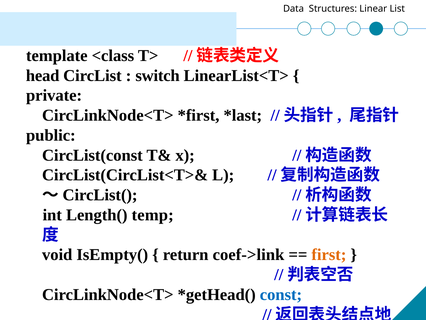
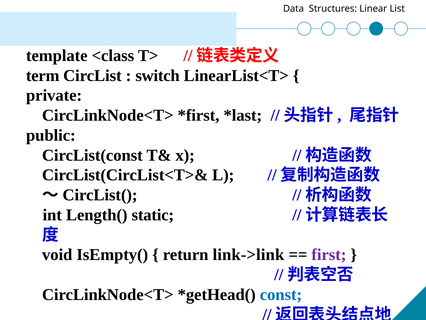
head: head -> term (43, 75)
temp: temp -> static (153, 215)
coef->link: coef->link -> link->link (248, 254)
first colour: orange -> purple (329, 254)
